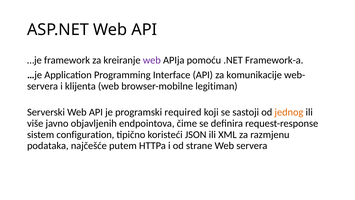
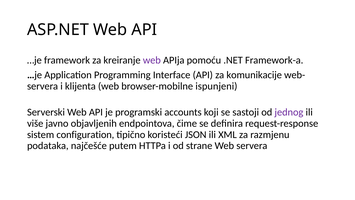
legitiman: legitiman -> ispunjeni (216, 86)
required: required -> accounts (183, 112)
jednog colour: orange -> purple (289, 112)
